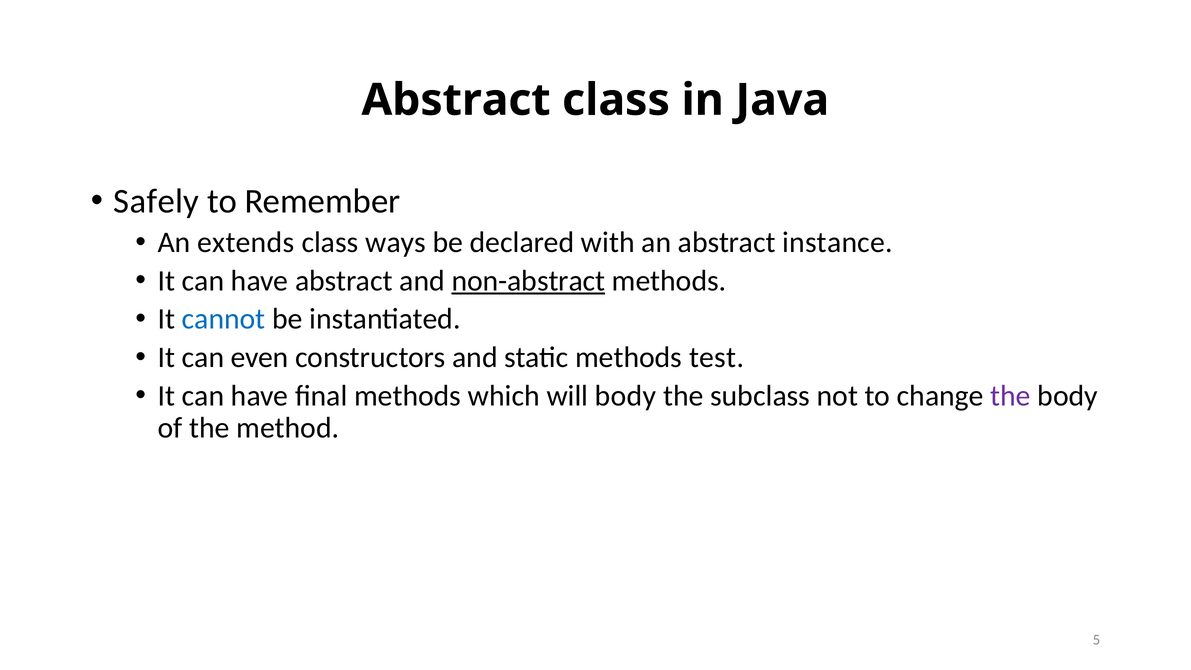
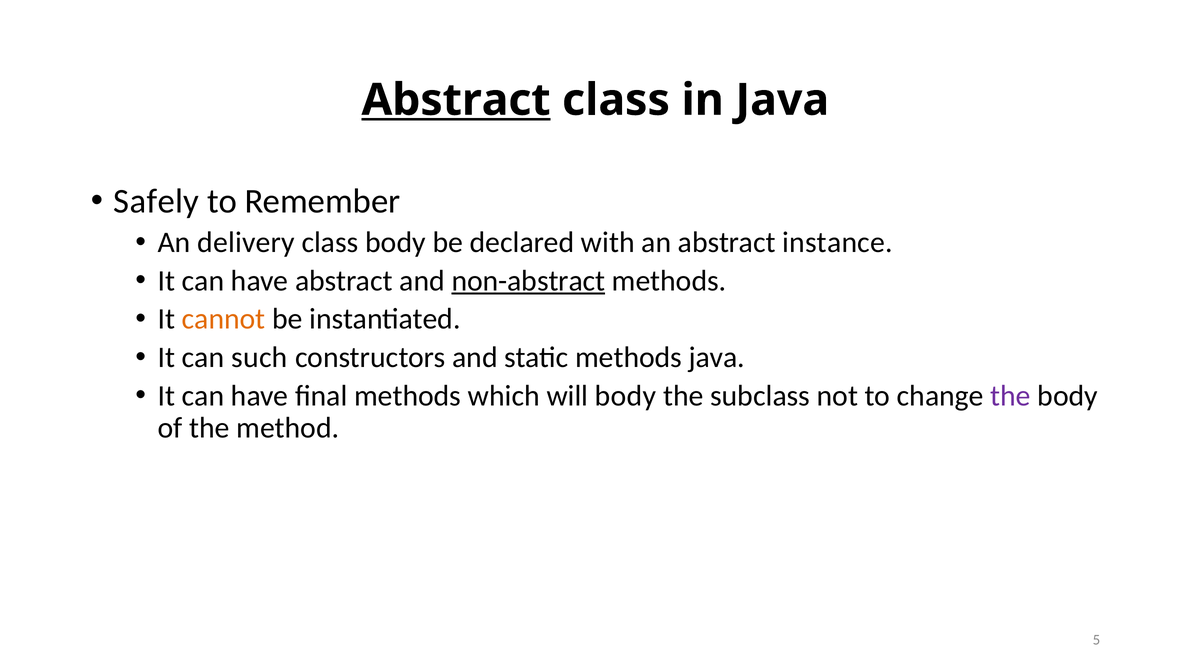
Abstract underline: none -> present (456, 100)
extends: extends -> delivery (246, 242)
class ways: ways -> body (396, 242)
cannot colour: blue -> orange (224, 319)
even: even -> such (259, 357)
methods test: test -> java (717, 357)
